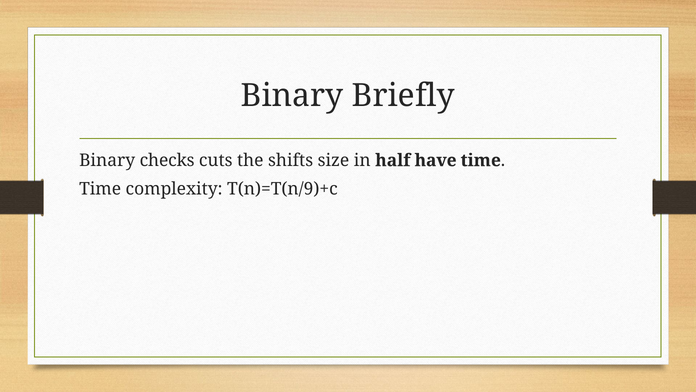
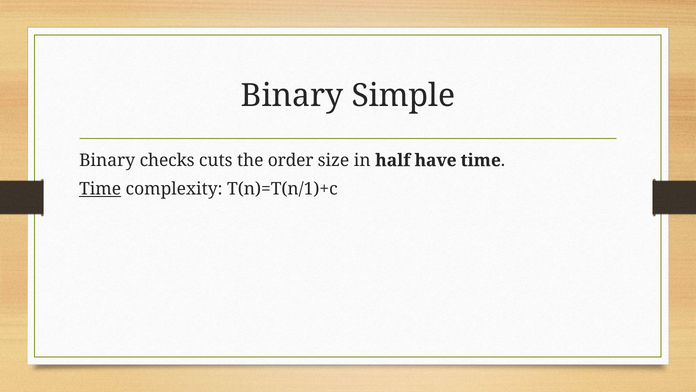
Briefly: Briefly -> Simple (403, 95)
shifts: shifts -> order (291, 160)
Time underline: none -> present (100, 189)
T(n)=T(n/9)+c: T(n)=T(n/9)+c -> T(n)=T(n/1)+c (282, 189)
